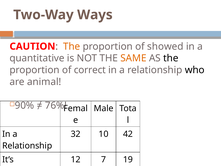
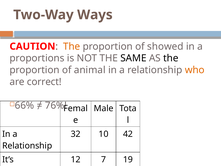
quantitative: quantitative -> proportions (37, 58)
SAME colour: orange -> black (133, 58)
correct: correct -> animal (90, 70)
who colour: black -> orange (195, 70)
animal: animal -> correct (44, 82)
90%: 90% -> 66% (24, 105)
